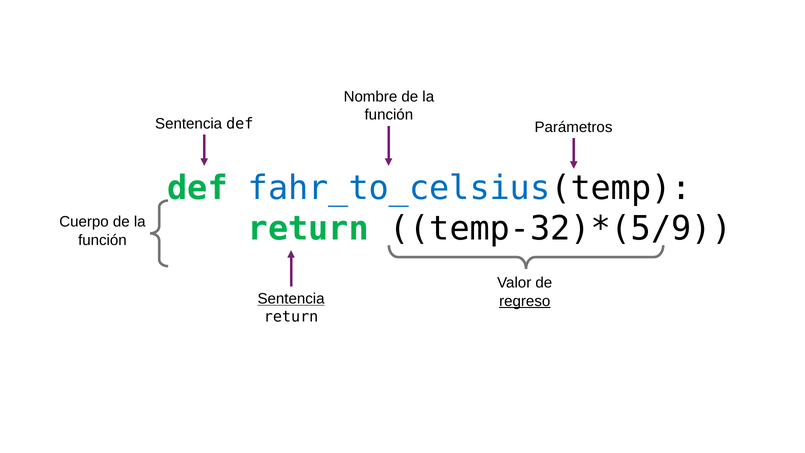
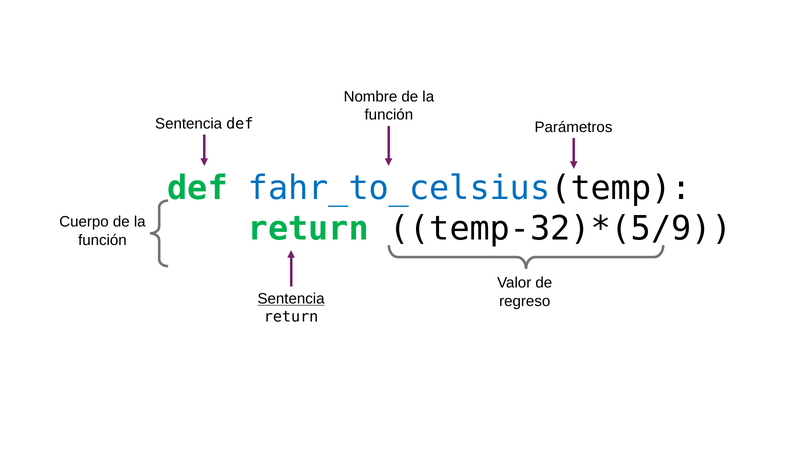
regreso underline: present -> none (525, 301)
